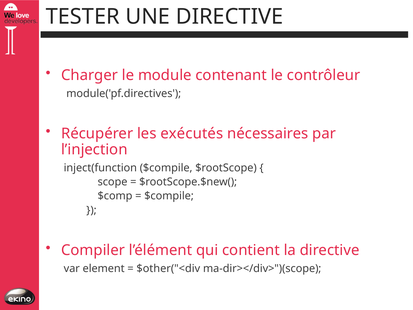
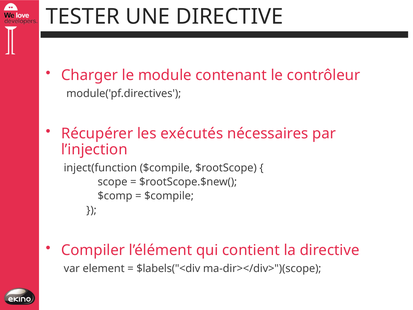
$other("<div: $other("<div -> $labels("<div (168, 268)
